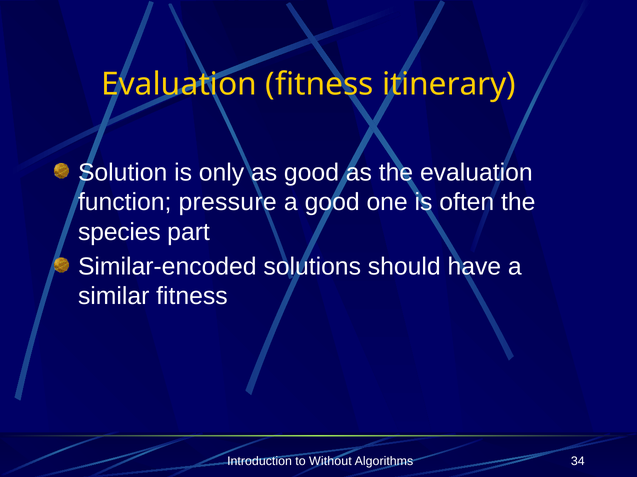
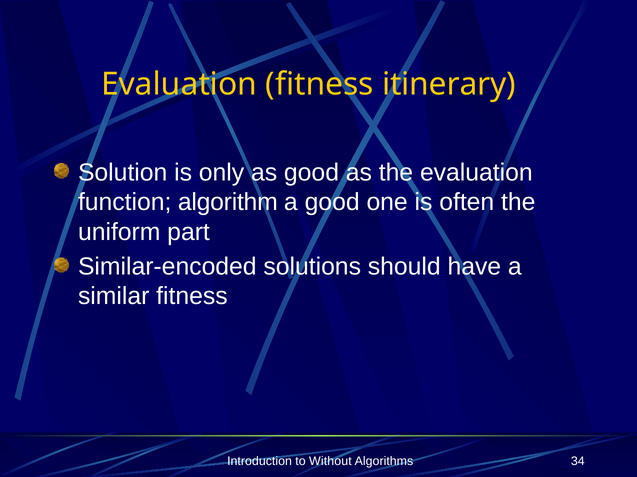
pressure: pressure -> algorithm (228, 203)
species: species -> uniform (119, 232)
